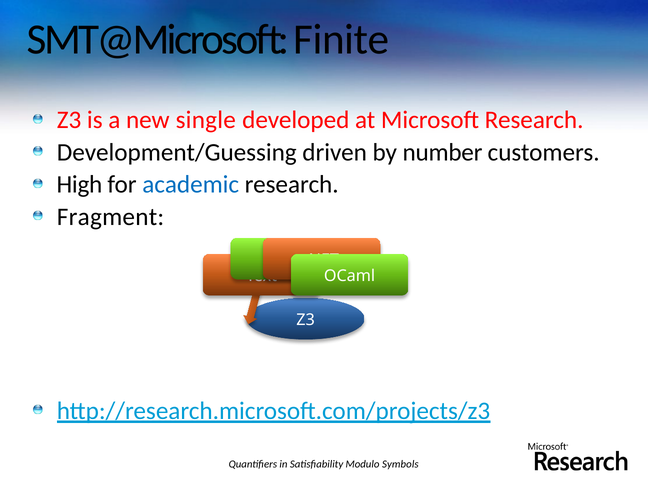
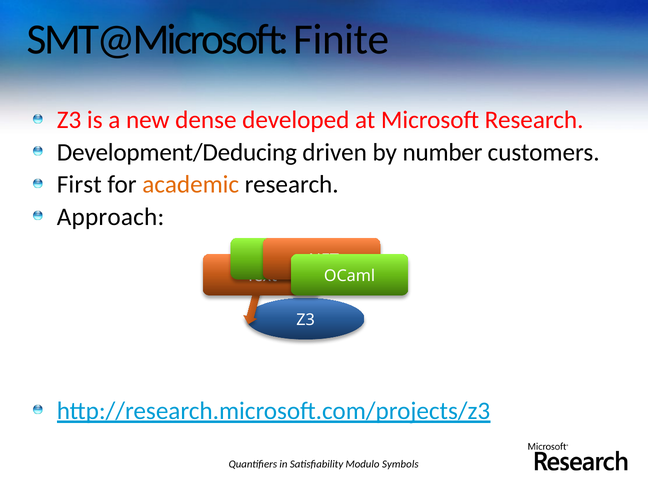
single: single -> dense (206, 120)
Development/Guessing: Development/Guessing -> Development/Deducing (177, 152)
High: High -> First (79, 185)
academic colour: blue -> orange (191, 185)
Fragment: Fragment -> Approach (111, 217)
